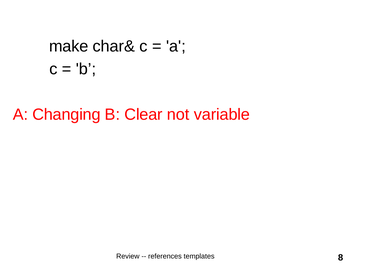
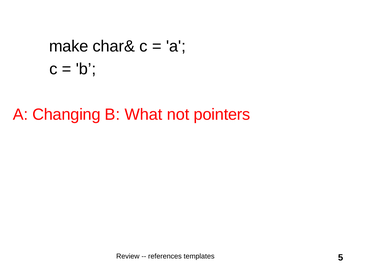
Clear: Clear -> What (143, 114)
variable: variable -> pointers (222, 114)
8: 8 -> 5 (341, 257)
